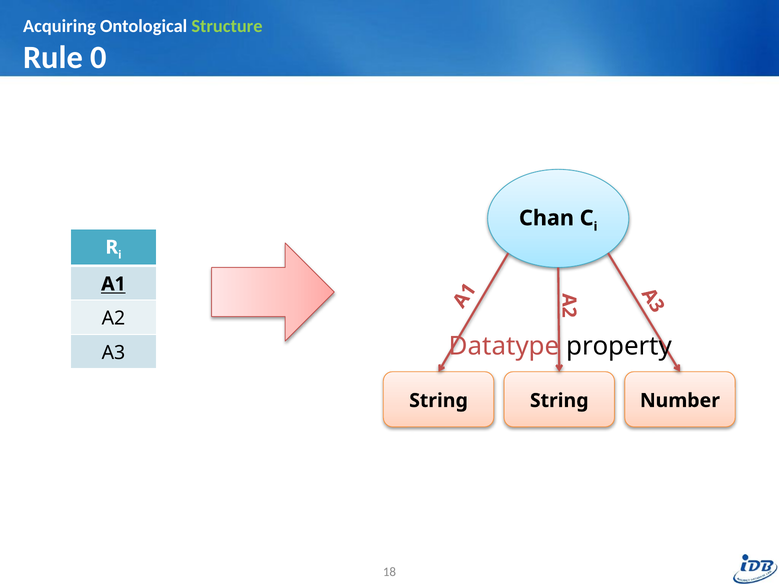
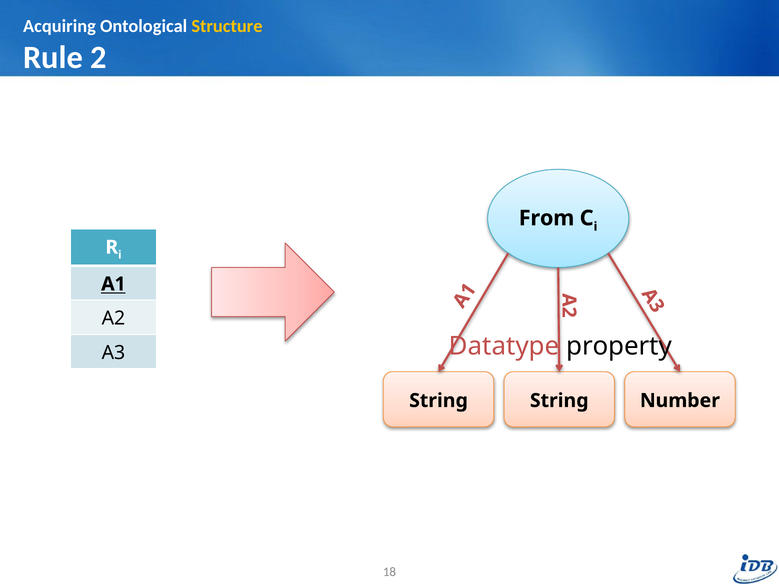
Structure colour: light green -> yellow (227, 26)
Rule 0: 0 -> 2 (99, 58)
Chan: Chan -> From (547, 218)
